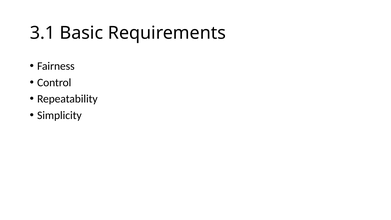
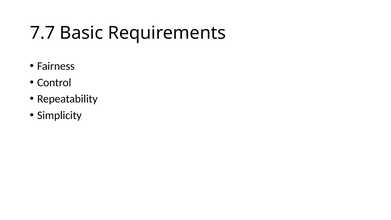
3.1: 3.1 -> 7.7 (42, 33)
